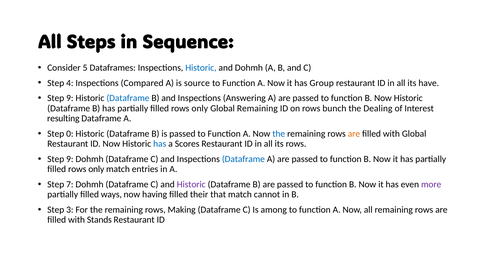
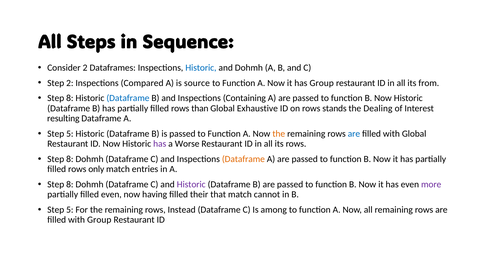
Consider 5: 5 -> 2 (85, 68)
Step 4: 4 -> 2 (70, 83)
have: have -> from (429, 83)
9: 9 -> 8 (70, 98)
Answering: Answering -> Containing (244, 98)
only: only -> than (200, 108)
Global Remaining: Remaining -> Exhaustive (257, 108)
bunch: bunch -> stands (335, 108)
0: 0 -> 5 (70, 134)
the colour: blue -> orange (279, 134)
are colour: orange -> blue (354, 134)
has colour: blue -> purple (160, 144)
Scores: Scores -> Worse (187, 144)
9: 9 -> 8 (70, 159)
Dataframe colour: blue -> orange (243, 159)
7: 7 -> 8 (70, 184)
filled ways: ways -> even (111, 195)
3: 3 -> 5 (70, 210)
Making: Making -> Instead (182, 210)
with Stands: Stands -> Group (99, 220)
